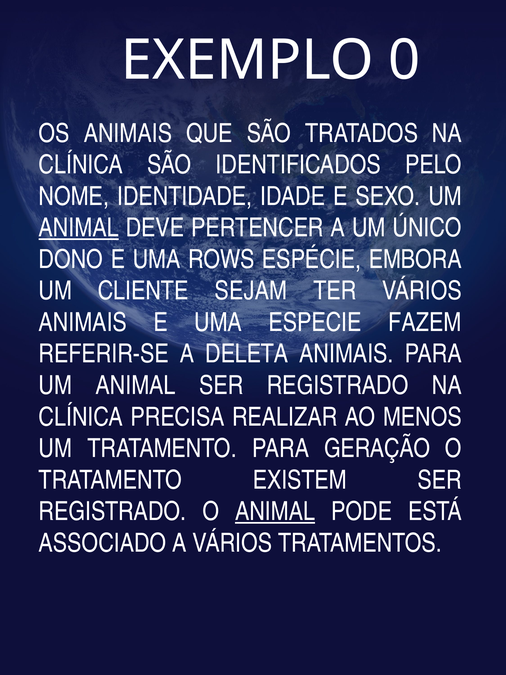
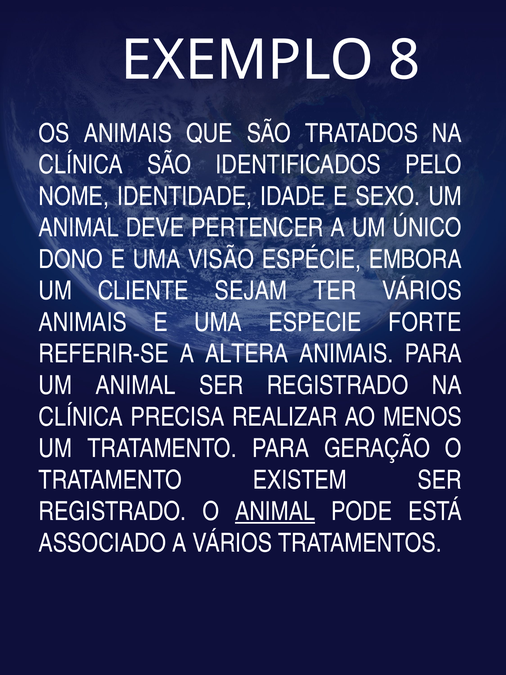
0: 0 -> 8 (404, 60)
ANIMAL underline: present -> none (79, 228)
ROWS: ROWS -> VISÃO (221, 259)
FAZEM: FAZEM -> FORTE (425, 322)
DELETA: DELETA -> ALTERA (247, 354)
